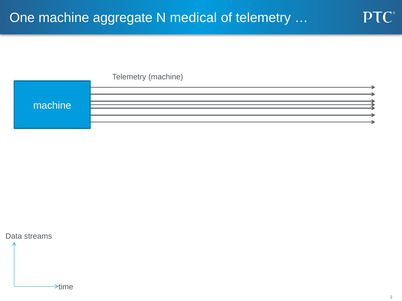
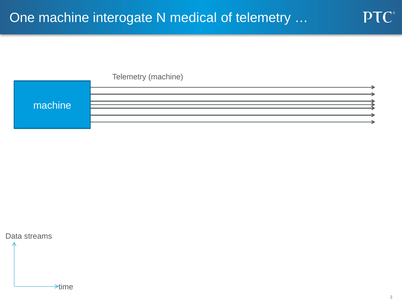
aggregate: aggregate -> interogate (123, 18)
